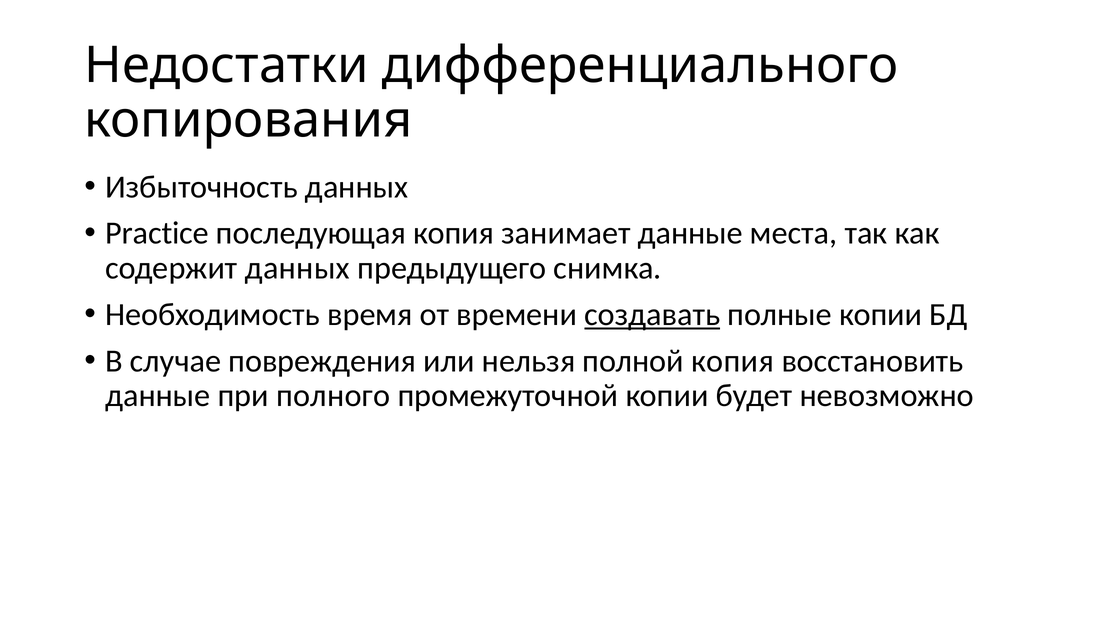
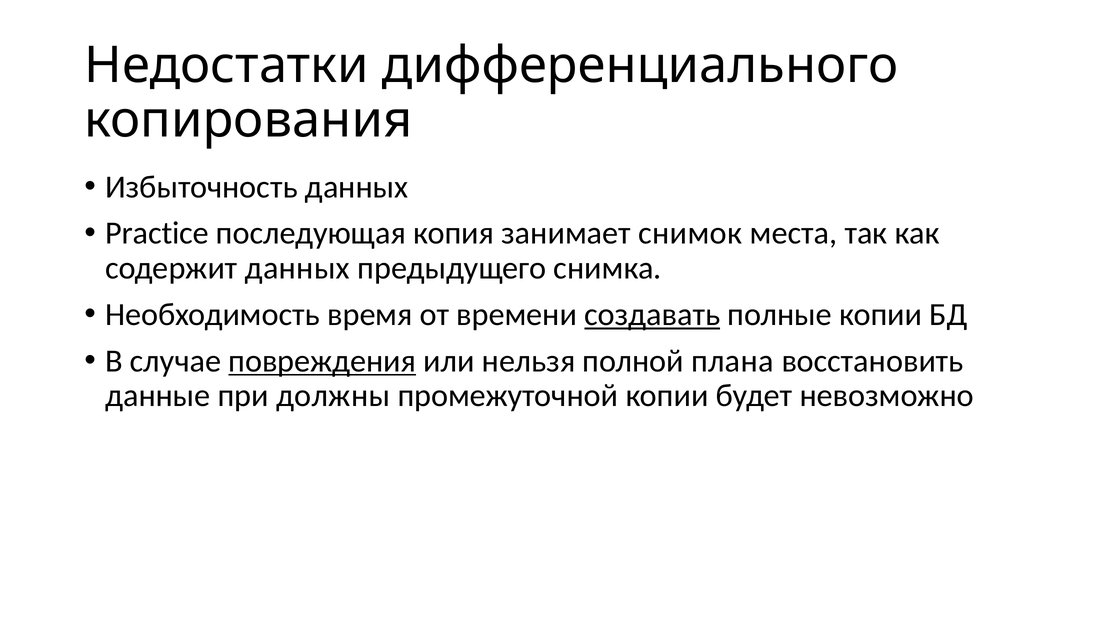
занимает данные: данные -> снимок (690, 234)
повреждения underline: none -> present (322, 361)
полной копия: копия -> плана (732, 361)
полного: полного -> должны (333, 396)
